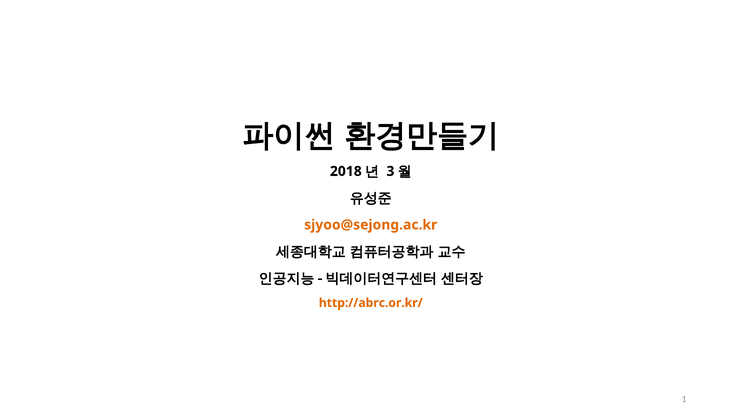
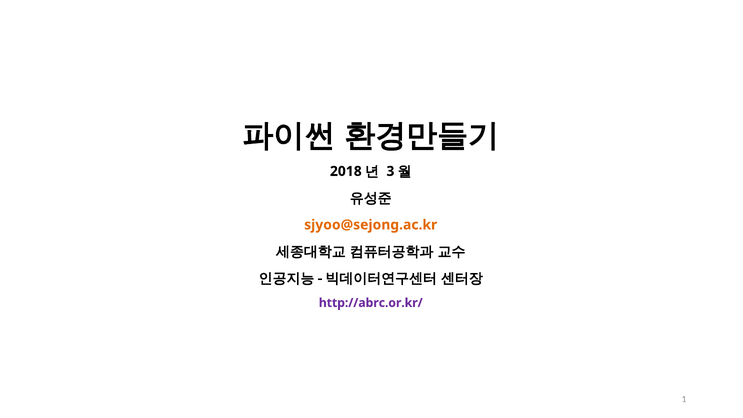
http://abrc.or.kr/ colour: orange -> purple (371, 303)
